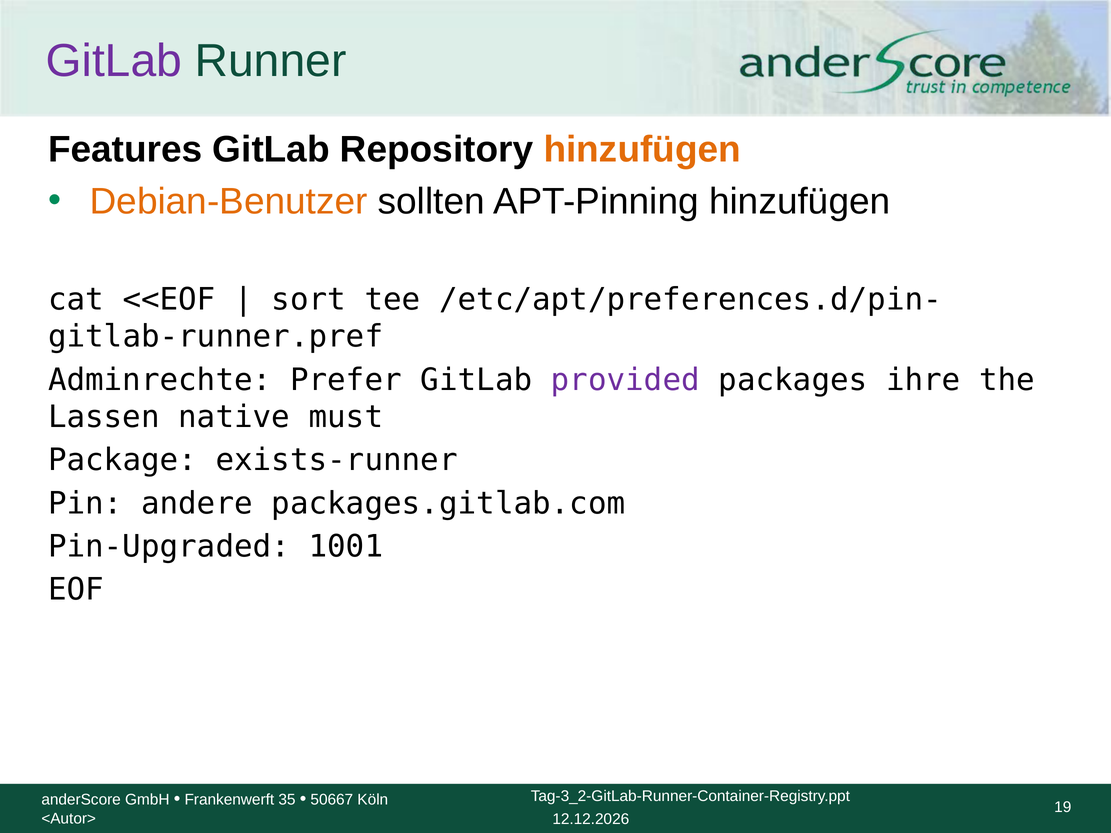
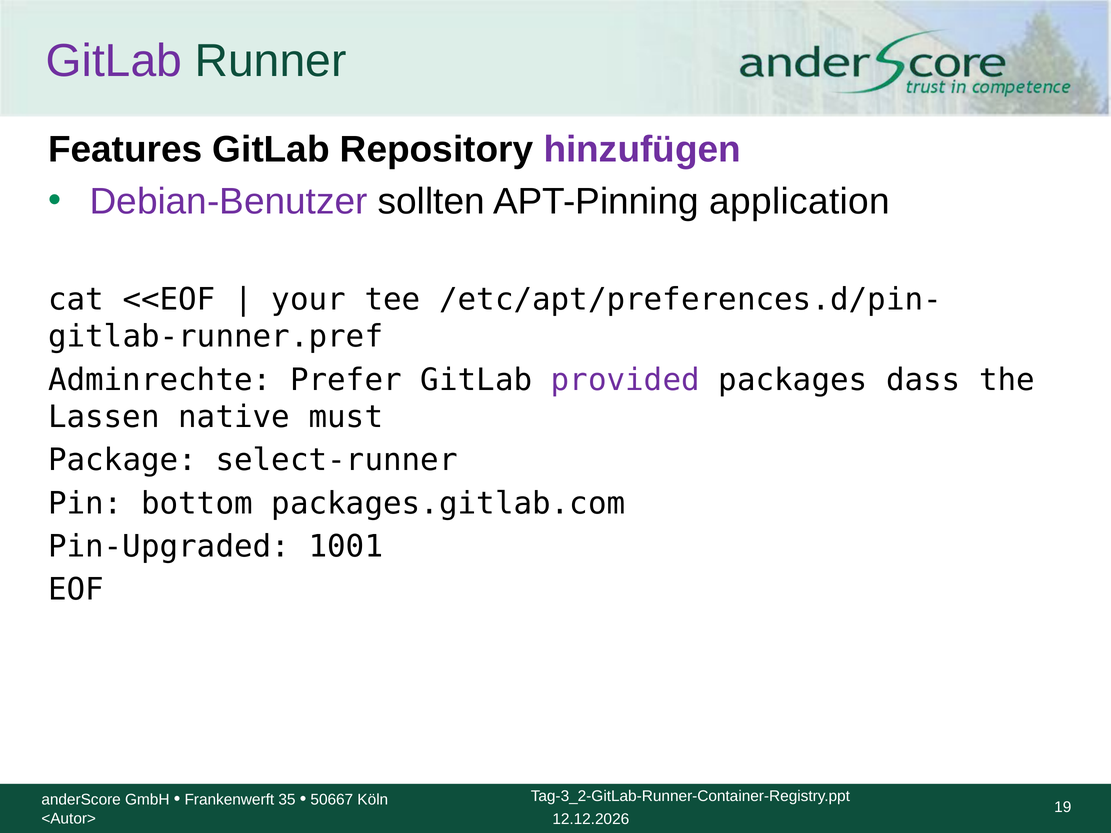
hinzufügen colour: orange -> purple (642, 150)
Debian-Benutzer colour: orange -> purple (229, 201)
APT-Pinning hinzufügen: hinzufügen -> application (800, 201)
sort: sort -> your (309, 300)
ihre: ihre -> dass (923, 380)
exists-runner: exists-runner -> select-runner (337, 460)
andere: andere -> bottom (197, 503)
